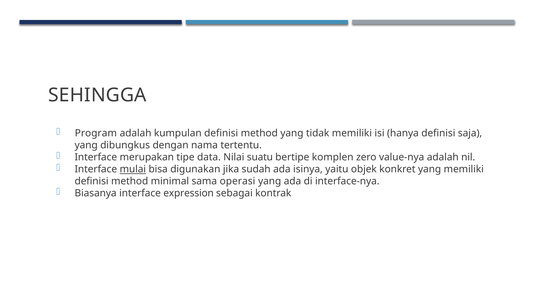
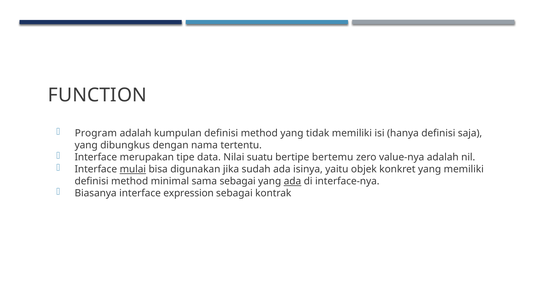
SEHINGGA: SEHINGGA -> FUNCTION (97, 95)
komplen: komplen -> bertemu (333, 157)
sama operasi: operasi -> sebagai (238, 182)
ada underline: none -> present (292, 182)
